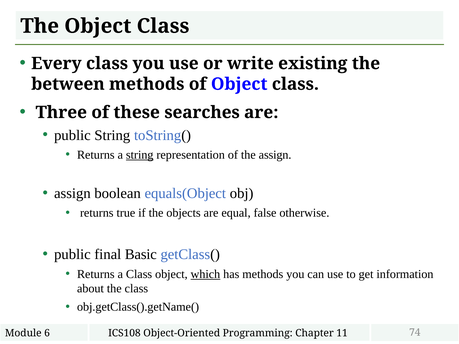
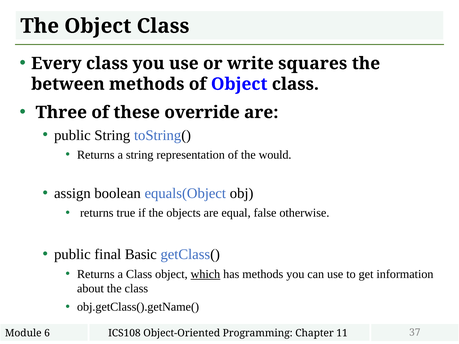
existing: existing -> squares (313, 63)
searches: searches -> override (202, 112)
string underline: present -> none (140, 155)
the assign: assign -> would (275, 155)
74: 74 -> 37 (415, 333)
